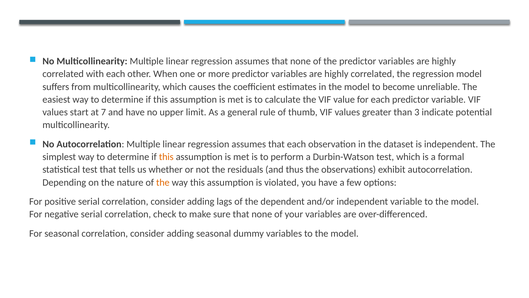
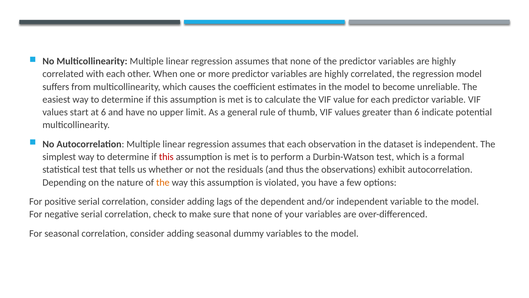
at 7: 7 -> 6 (103, 112)
than 3: 3 -> 6 (417, 112)
this colour: orange -> red (166, 157)
